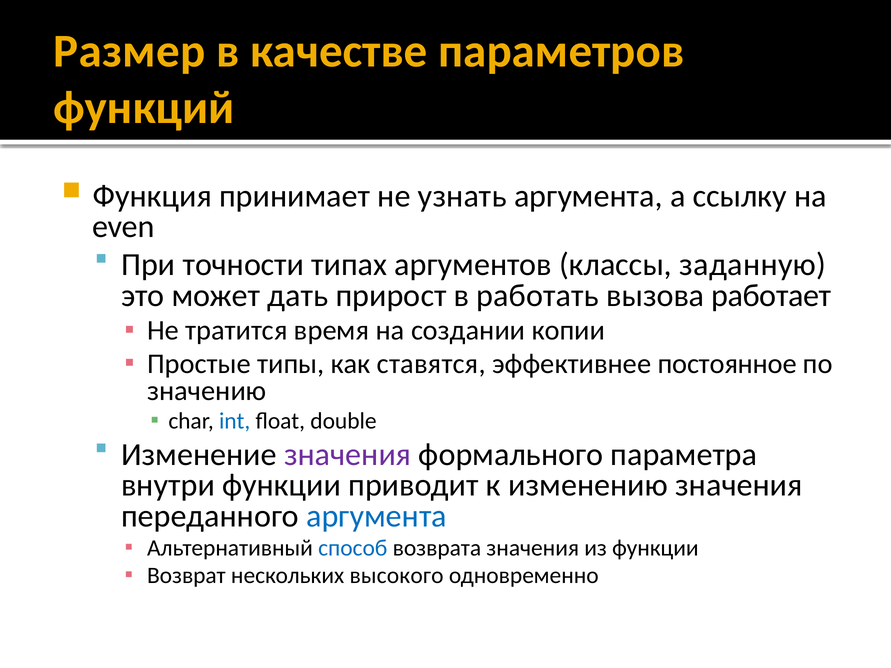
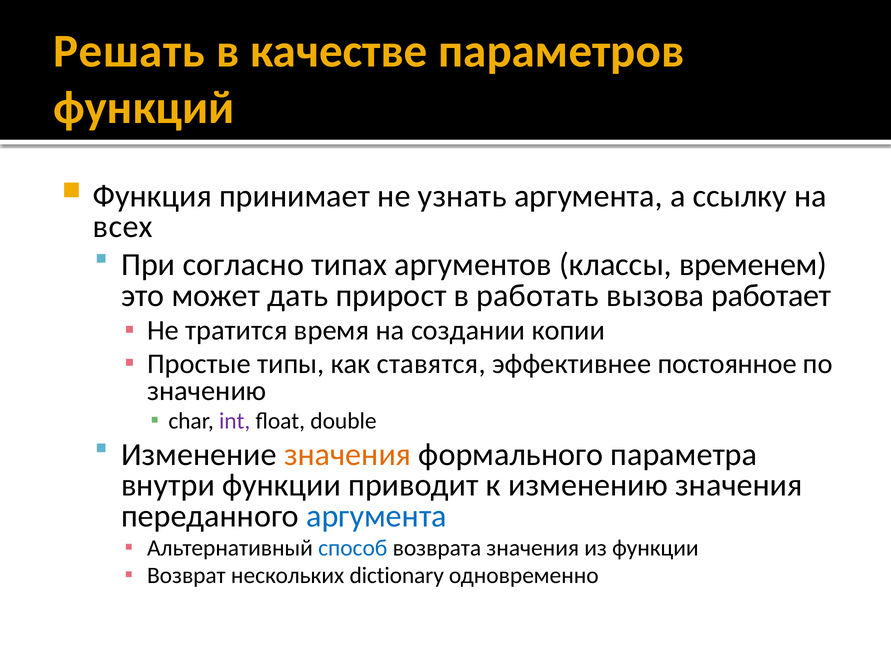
Размер: Размер -> Решать (129, 51)
even: even -> всех (123, 227)
точности: точности -> согласно (243, 265)
заданную: заданную -> временем (753, 265)
int colour: blue -> purple (235, 421)
значения colour: purple -> orange (348, 455)
высокого: высокого -> dictionary (397, 576)
